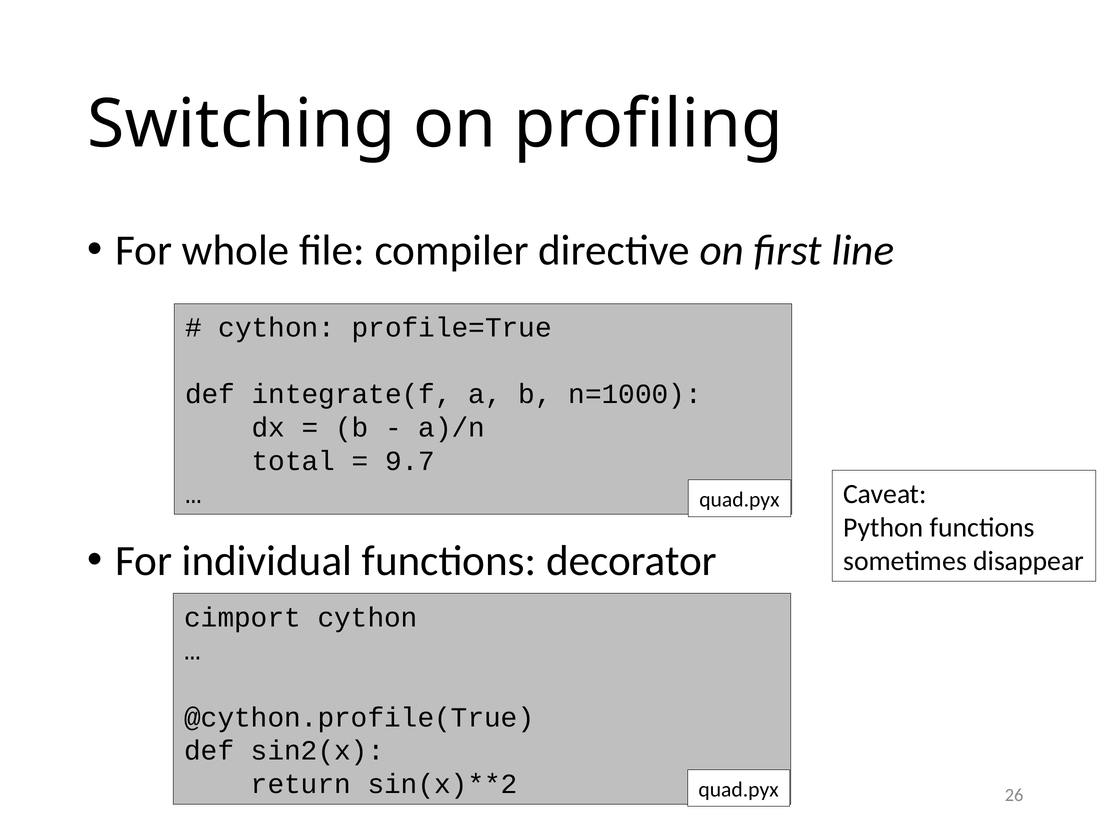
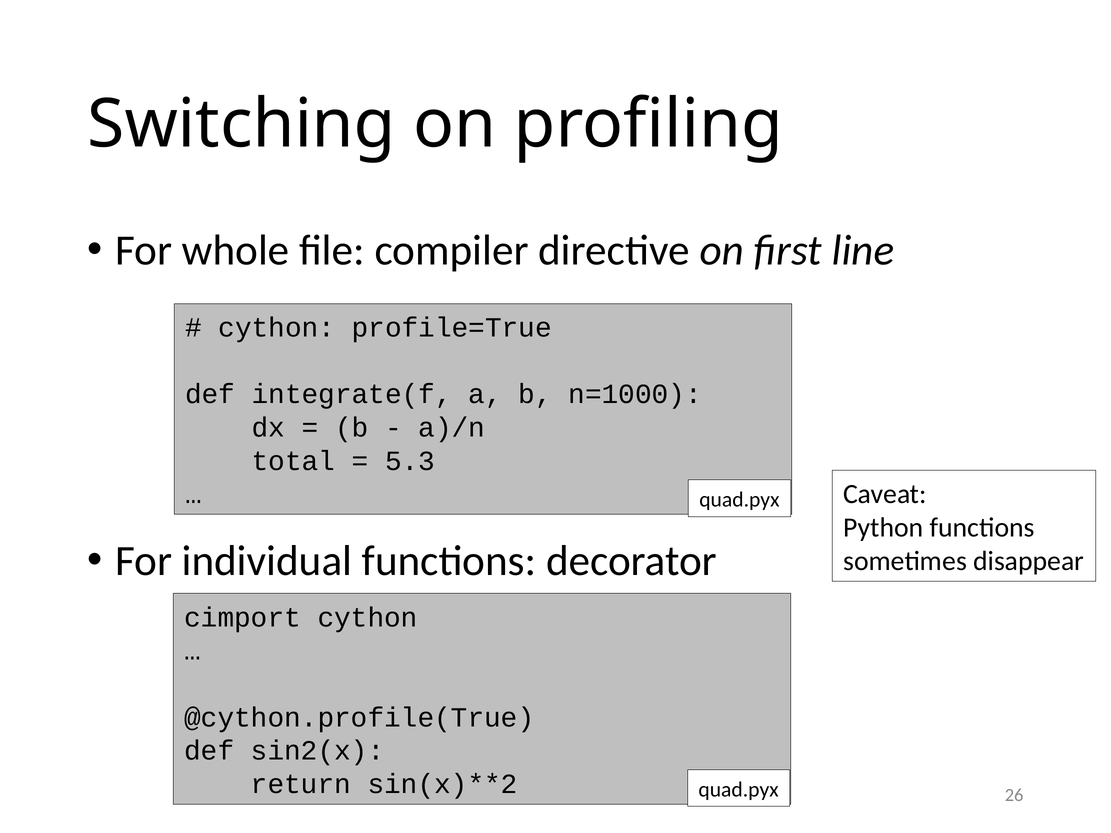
9.7: 9.7 -> 5.3 (410, 461)
